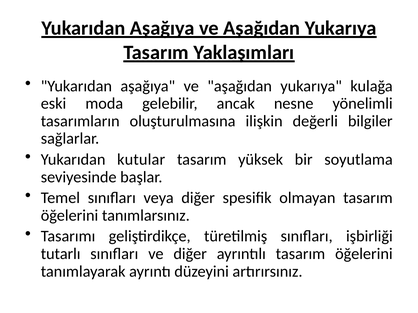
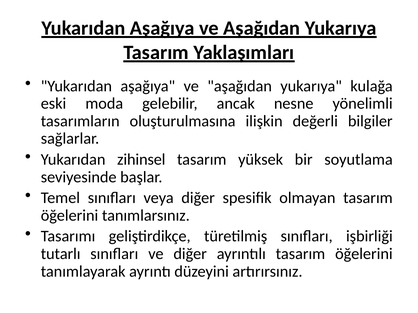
kutular: kutular -> zihinsel (141, 160)
